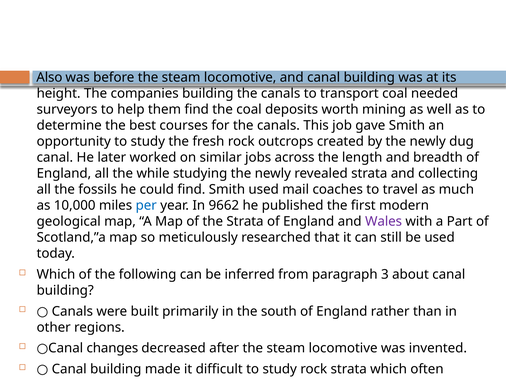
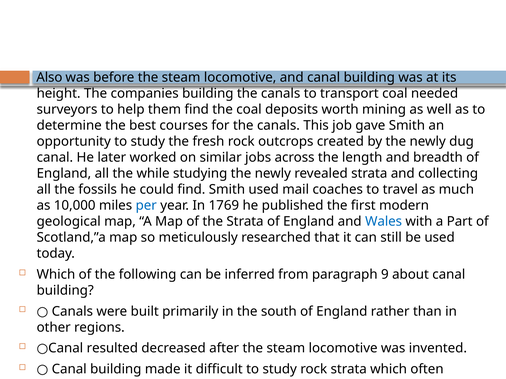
9662: 9662 -> 1769 (224, 206)
Wales colour: purple -> blue (384, 222)
3: 3 -> 9 (385, 275)
changes: changes -> resulted (112, 349)
